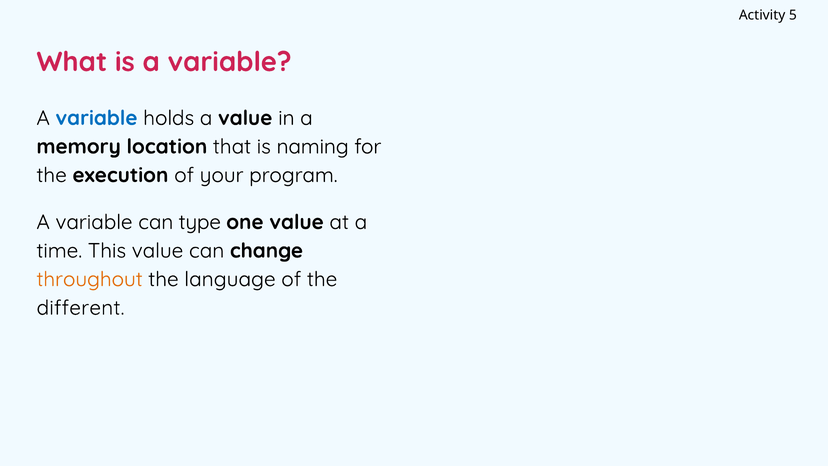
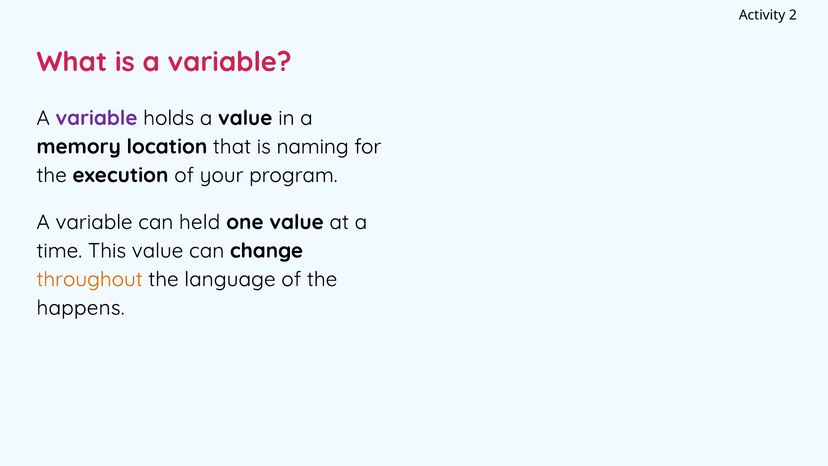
5: 5 -> 2 (793, 15)
variable colour: blue -> purple (97, 118)
type: type -> held (200, 222)
different: different -> happens (80, 308)
